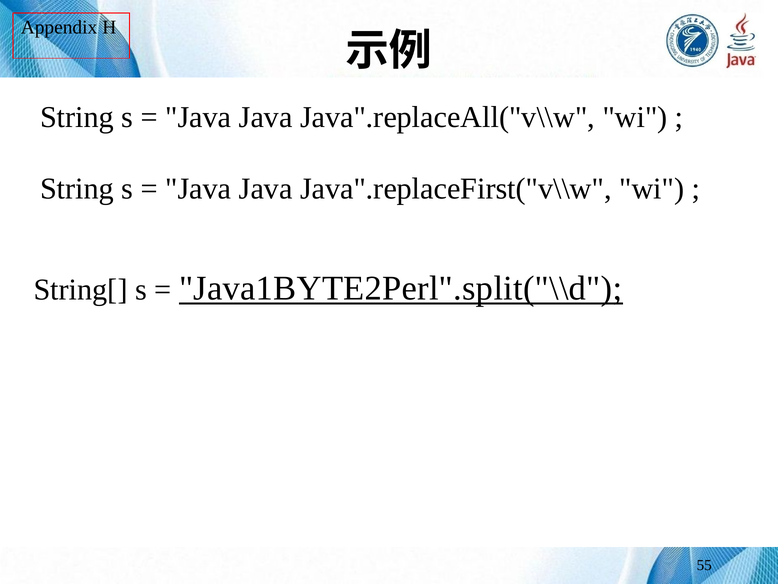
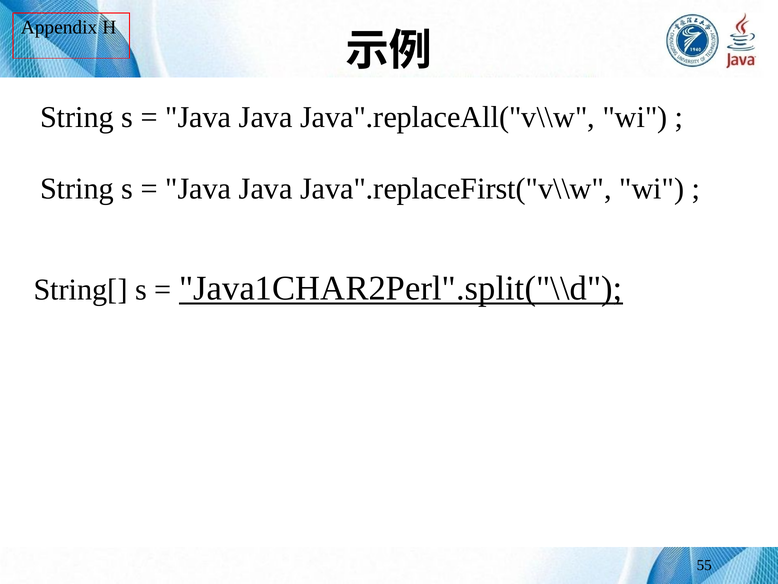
Java1BYTE2Perl".split("\\d: Java1BYTE2Perl".split("\\d -> Java1CHAR2Perl".split("\\d (401, 288)
